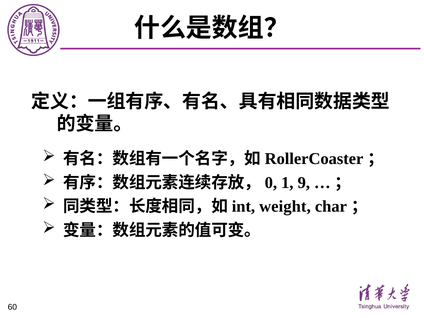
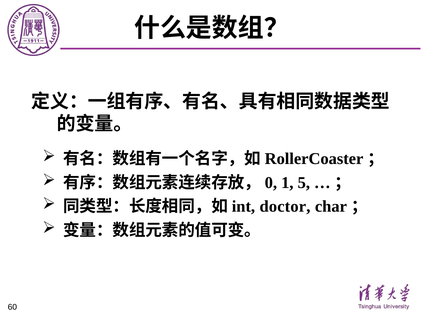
9: 9 -> 5 (304, 183)
weight: weight -> doctor (285, 207)
